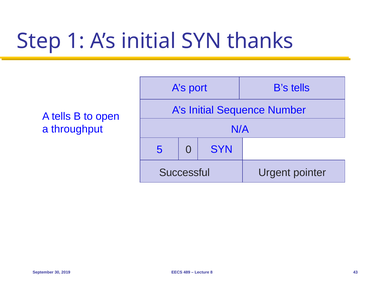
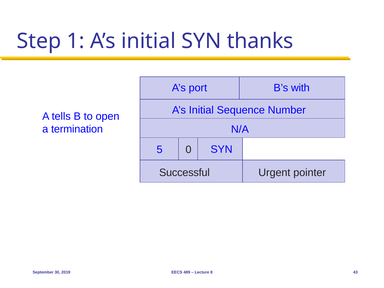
B’s tells: tells -> with (300, 88)
throughput: throughput -> termination (77, 129)
